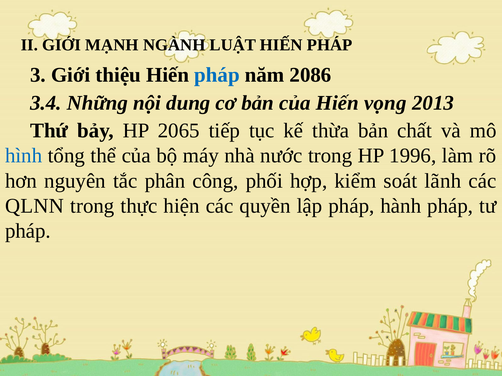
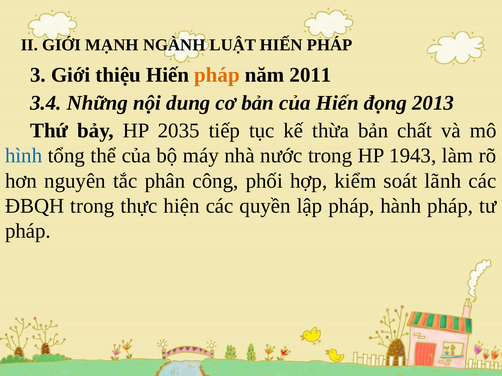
pháp colour: blue -> orange (217, 75)
2086: 2086 -> 2011 (310, 75)
vọng: vọng -> đọng (385, 103)
2065: 2065 -> 2035 (179, 131)
1996: 1996 -> 1943 (413, 156)
QLNN: QLNN -> ĐBQH (35, 206)
